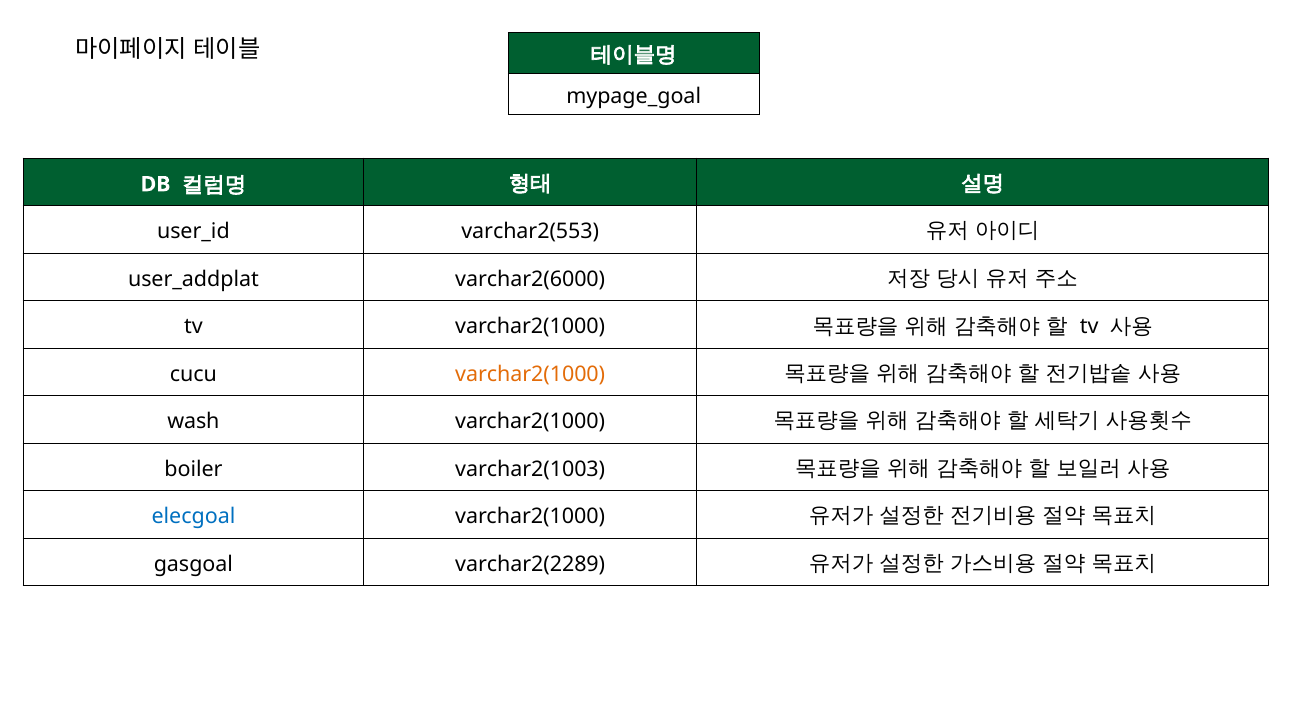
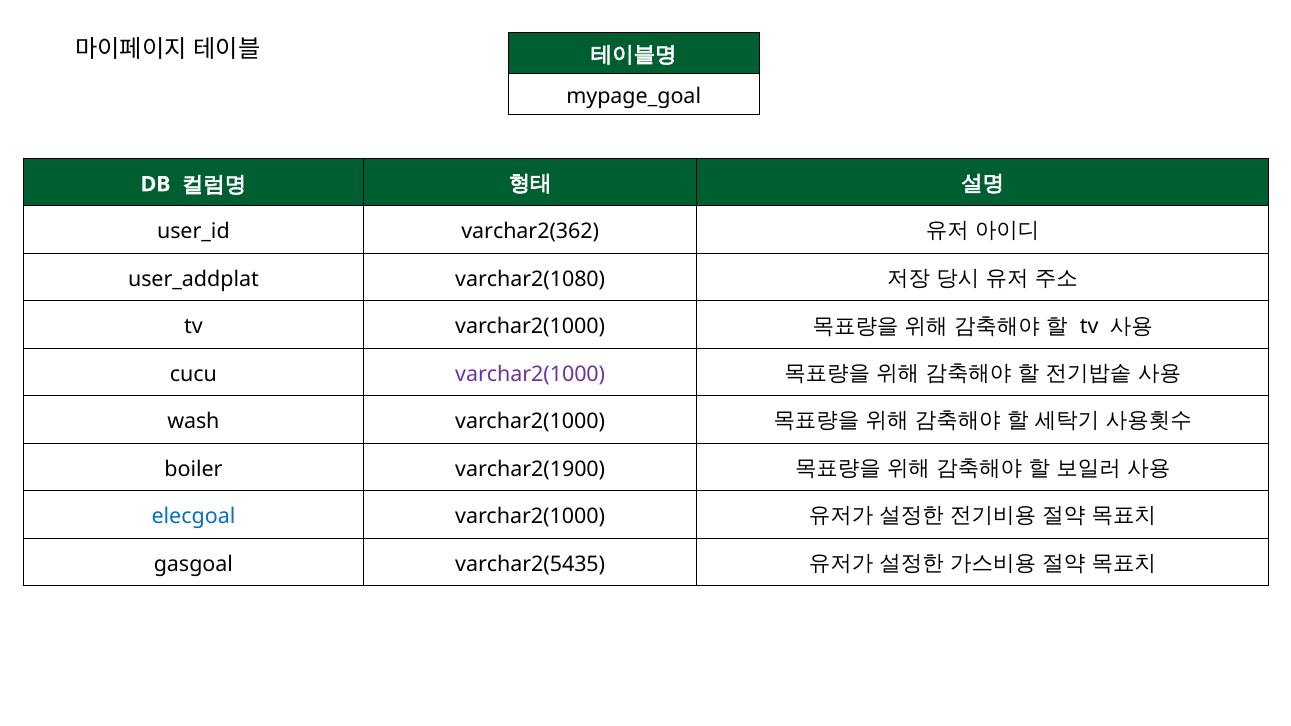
varchar2(553: varchar2(553 -> varchar2(362 (530, 232)
varchar2(6000: varchar2(6000 -> varchar2(1080 (530, 279)
varchar2(1000 colour: orange -> purple (530, 374)
varchar2(1003: varchar2(1003 -> varchar2(1900 (530, 469)
varchar2(2289: varchar2(2289 -> varchar2(5435 (530, 564)
